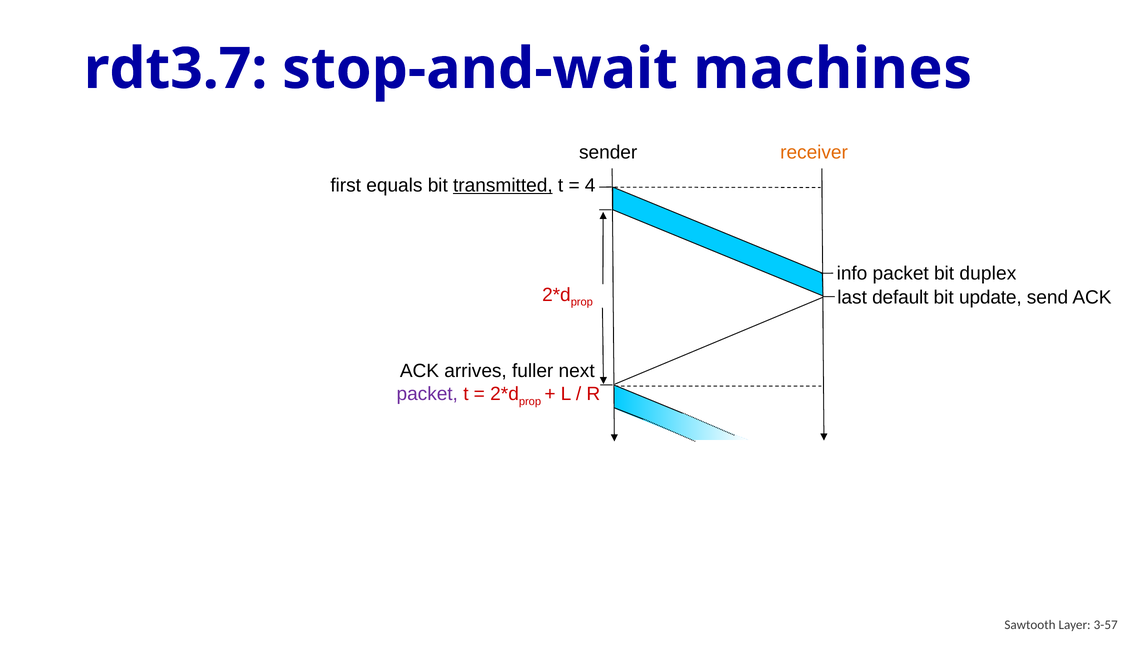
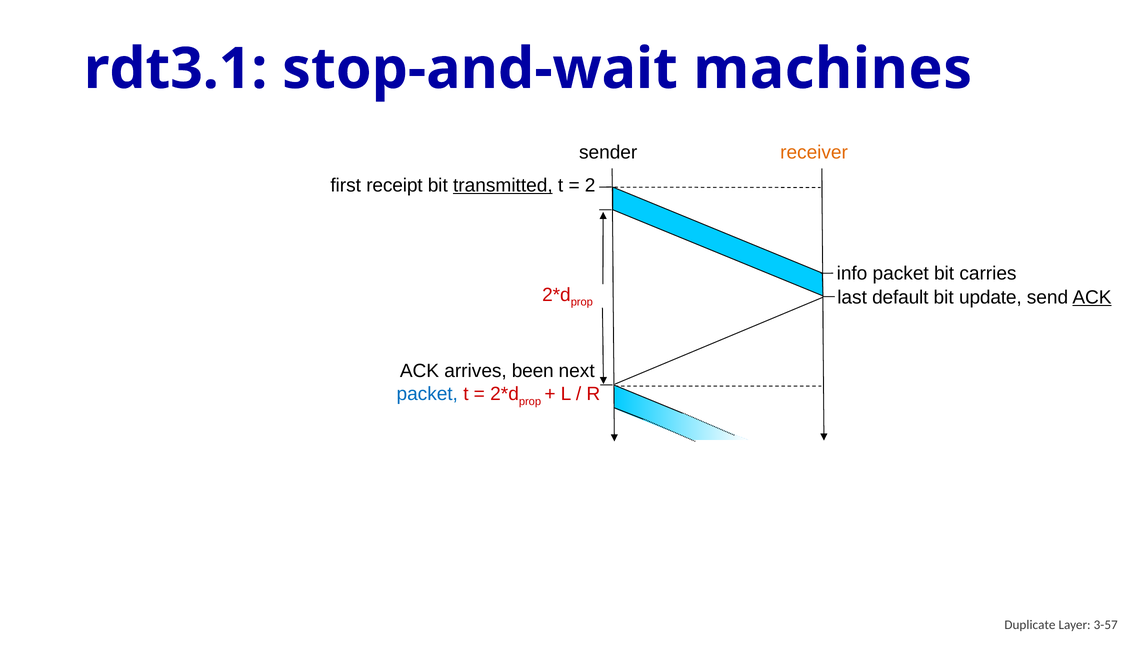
rdt3.7: rdt3.7 -> rdt3.1 (176, 69)
equals: equals -> receipt (394, 185)
4: 4 -> 2 (590, 185)
duplex: duplex -> carries (988, 274)
ACK underline: none -> present (1092, 297)
fuller: fuller -> been (533, 371)
packet colour: purple -> blue (427, 394)
Sawtooth: Sawtooth -> Duplicate (1030, 625)
